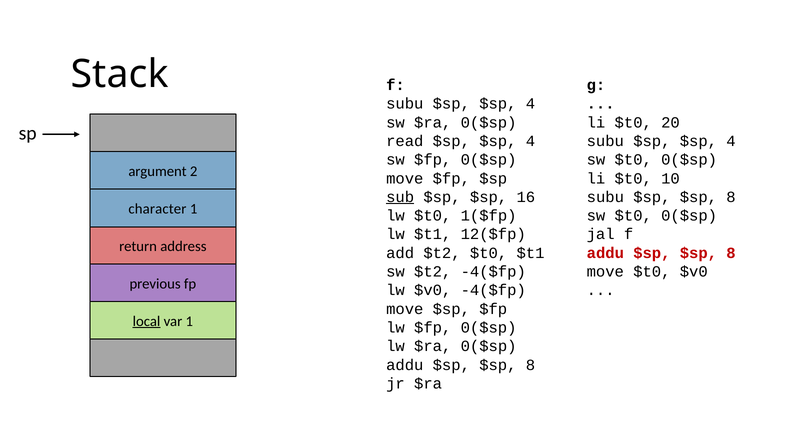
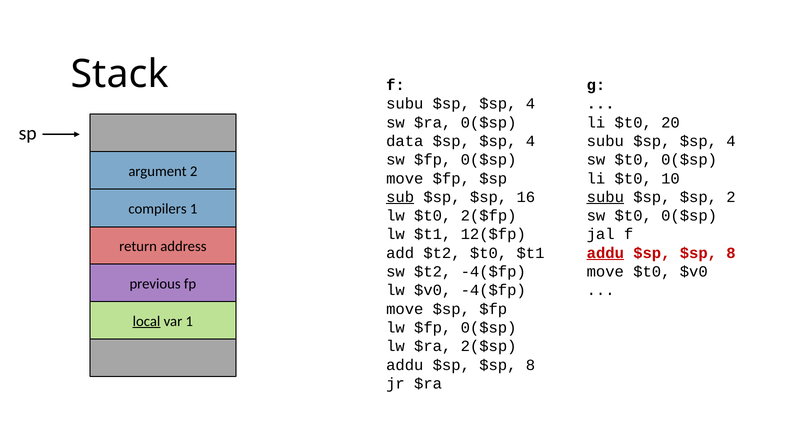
read: read -> data (405, 141)
subu underline: none -> present (605, 197)
8: 8 -> 2 (731, 197)
character: character -> compilers (158, 209)
1($fp: 1($fp -> 2($fp (489, 216)
addu underline: none -> present (605, 253)
lw $ra 0($sp: 0($sp -> 2($sp (489, 346)
